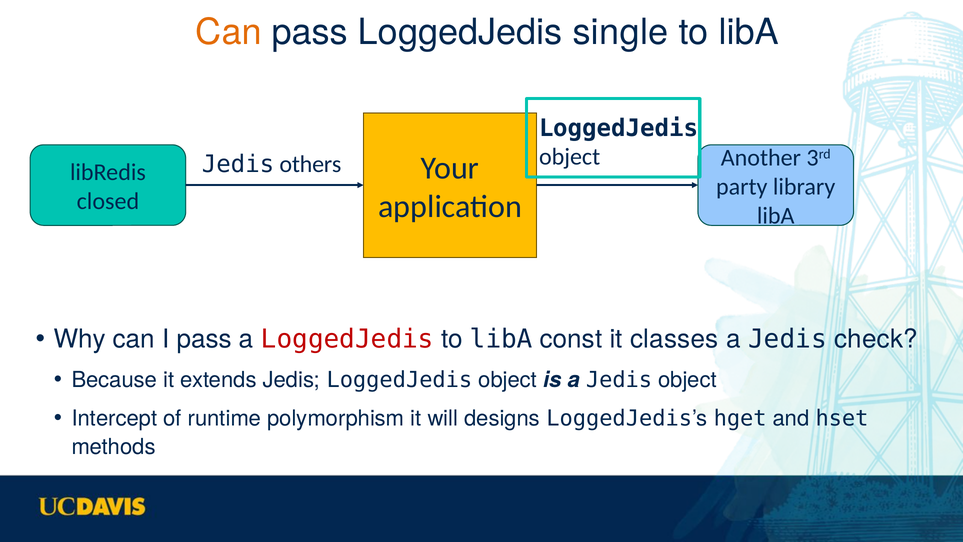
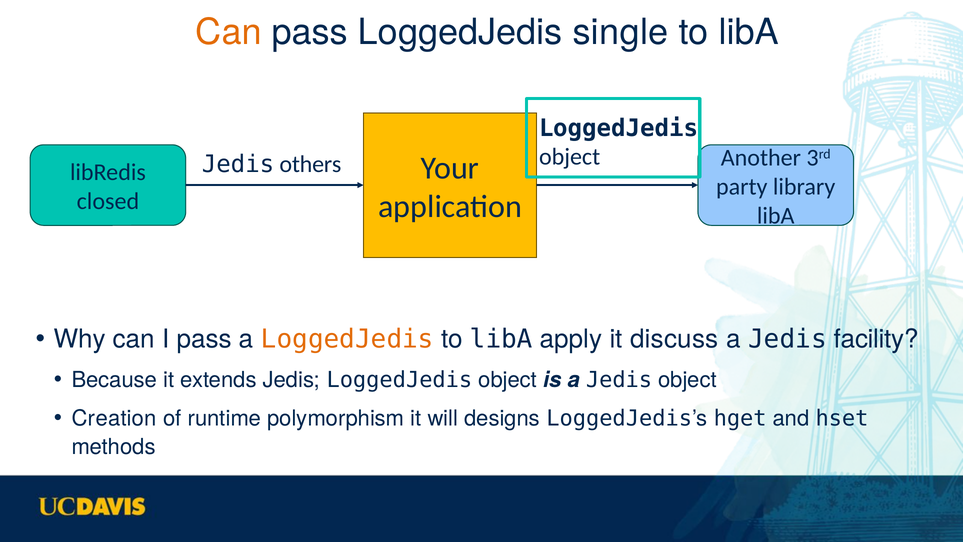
LoggedJedis colour: red -> orange (347, 339)
const: const -> apply (571, 339)
classes: classes -> discuss (674, 339)
check: check -> facility (876, 339)
Intercept: Intercept -> Creation (114, 418)
